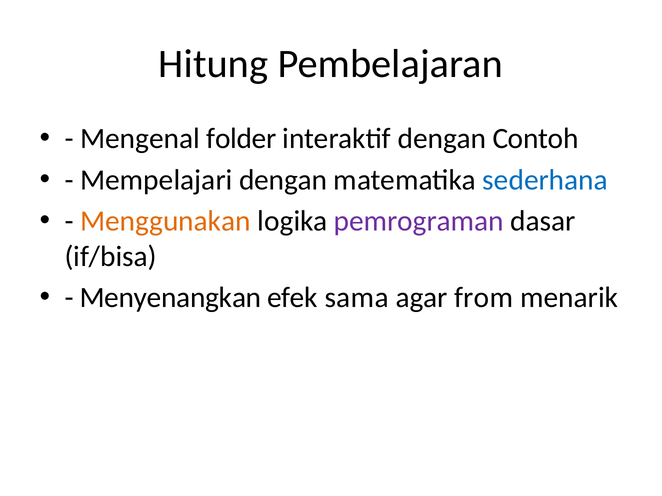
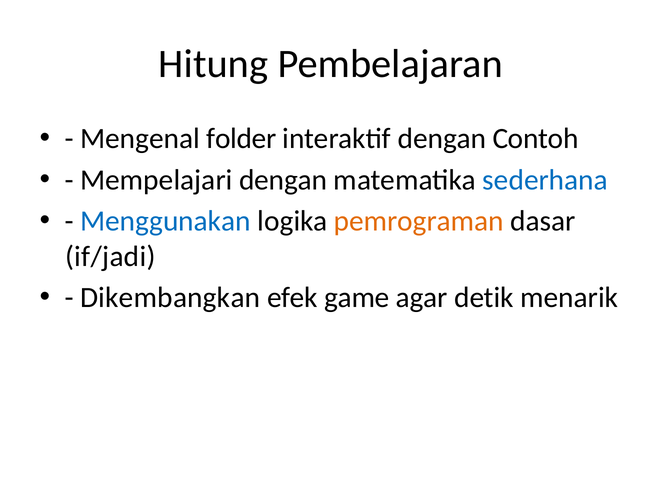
Menggunakan colour: orange -> blue (166, 221)
pemrograman colour: purple -> orange (419, 221)
if/bisa: if/bisa -> if/jadi (110, 257)
Menyenangkan: Menyenangkan -> Dikembangkan (170, 298)
sama: sama -> game (357, 298)
from: from -> detik (484, 298)
